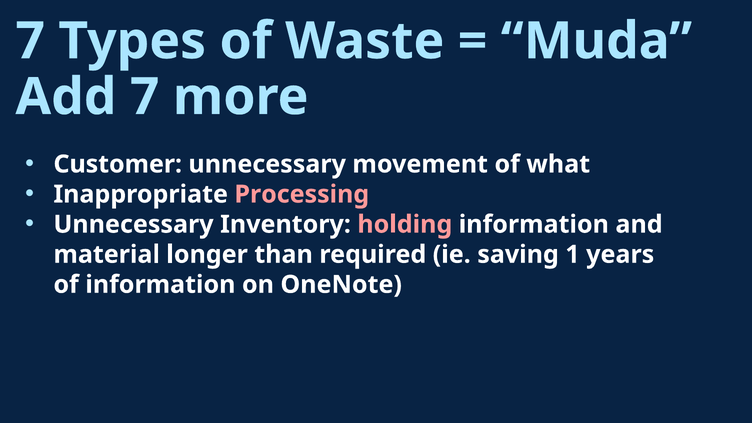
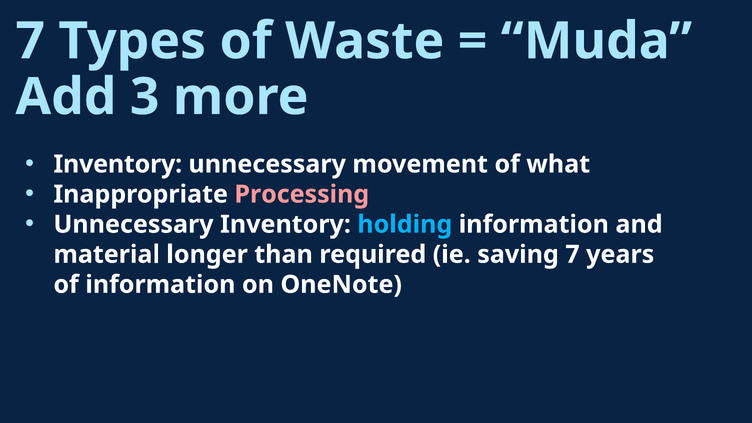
Add 7: 7 -> 3 (145, 97)
Customer: Customer -> Inventory (118, 164)
holding colour: pink -> light blue (405, 224)
saving 1: 1 -> 7 (572, 254)
